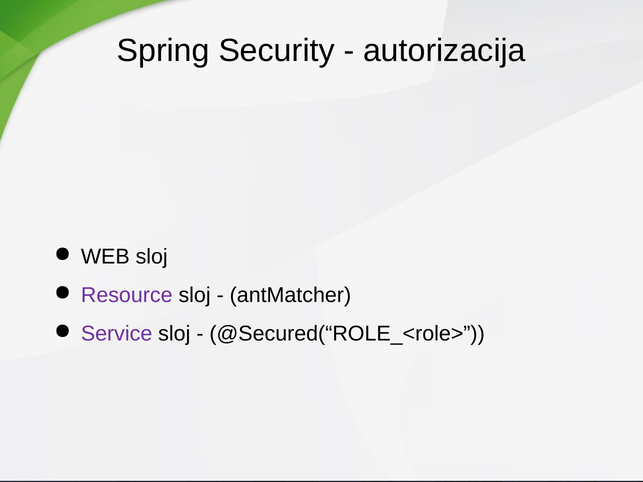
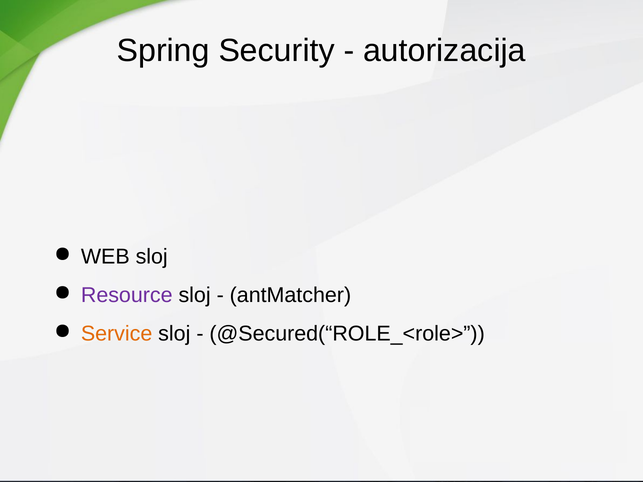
Service colour: purple -> orange (117, 334)
